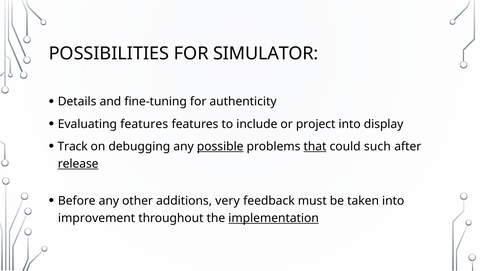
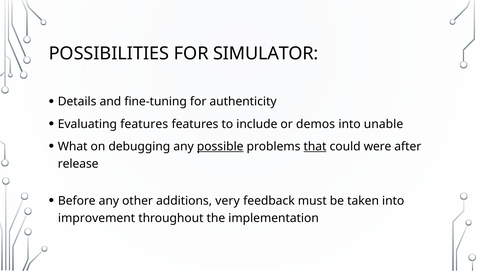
project: project -> demos (316, 124)
display: display -> unable (384, 124)
Track: Track -> What (73, 146)
such: such -> were (378, 146)
release underline: present -> none (78, 164)
implementation underline: present -> none (274, 218)
